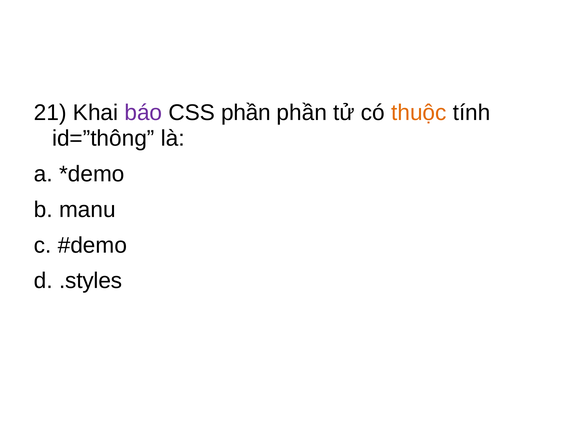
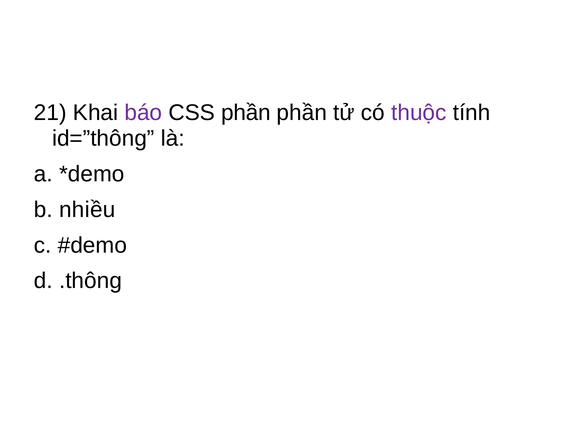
thuộc colour: orange -> purple (419, 113)
manu: manu -> nhiều (87, 209)
.styles: .styles -> .thông (91, 281)
